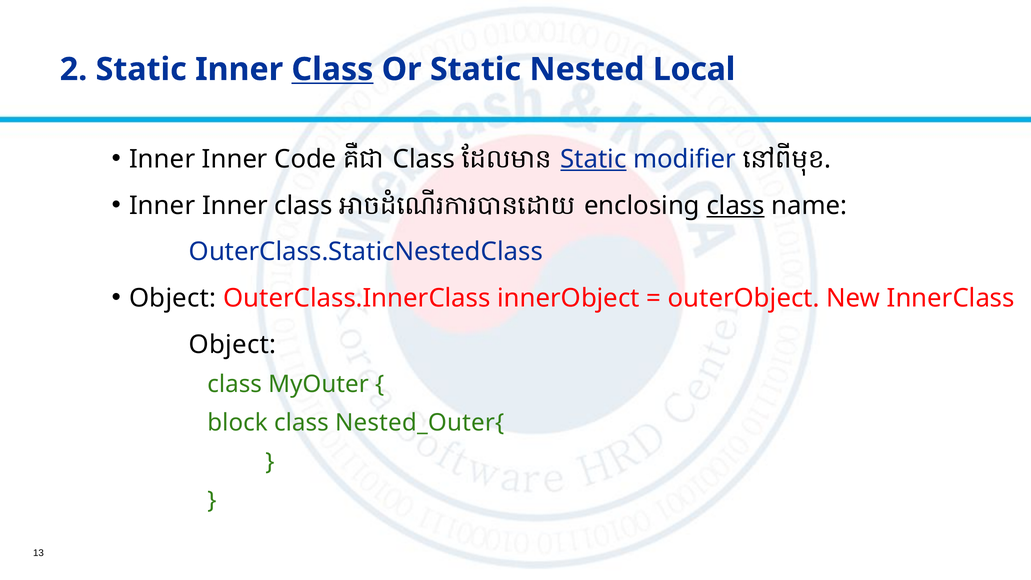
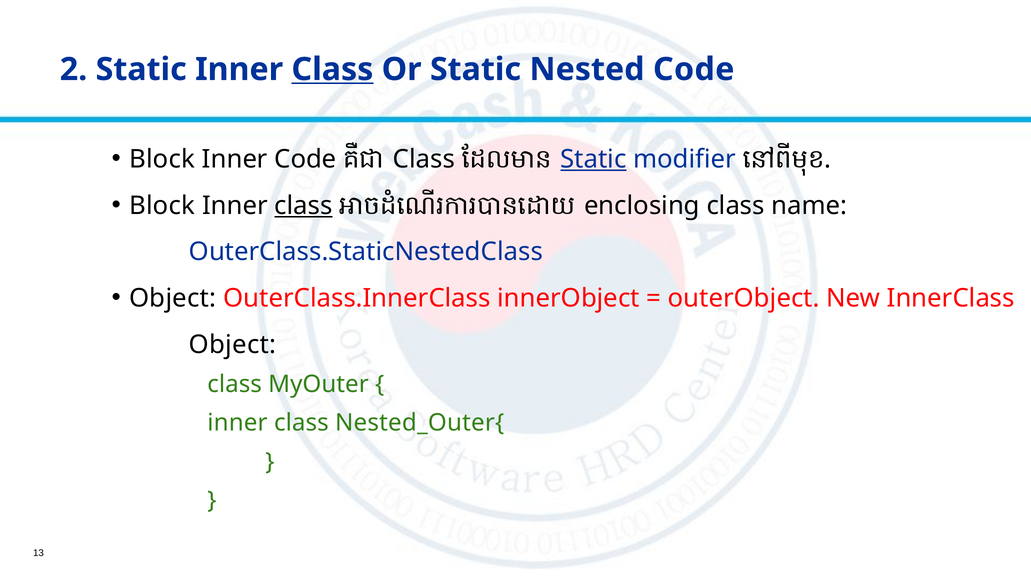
Nested Local: Local -> Code (694, 69)
Inner: Inner -> Block (162, 159)
Inner: Inner -> Block (162, 206)
class underline: none -> present (303, 206)
class underline: present -> none (736, 206)
block: block -> inner (237, 423)
